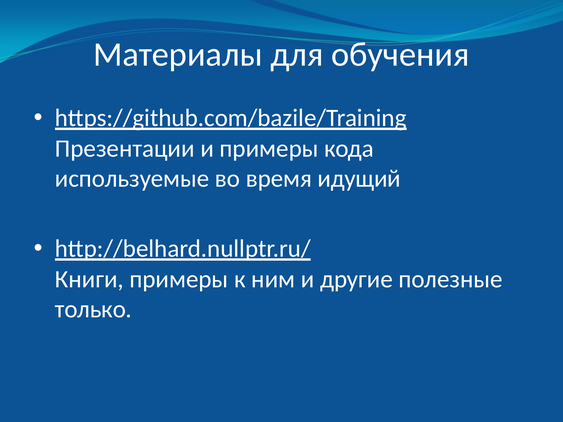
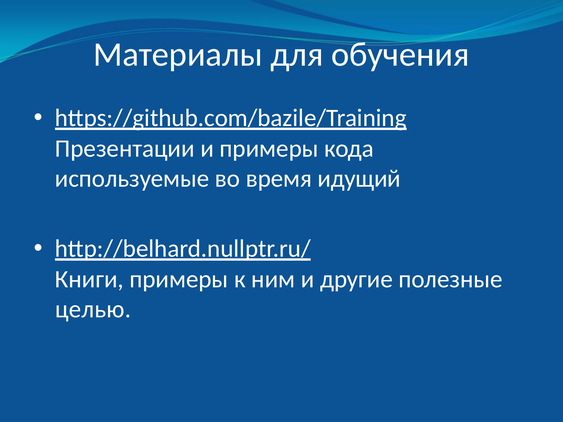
только: только -> целью (93, 309)
